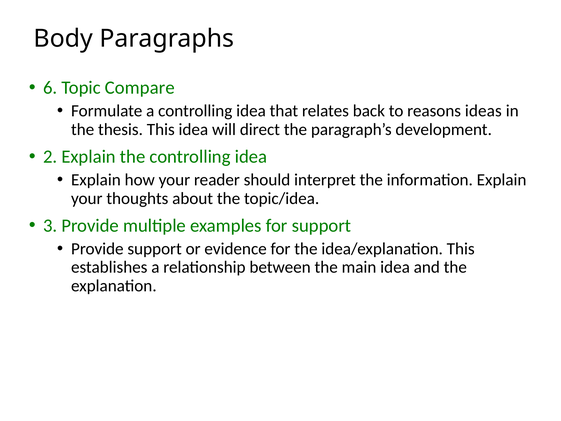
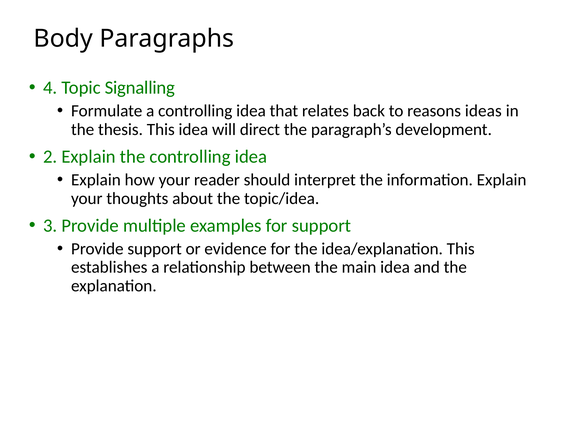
6: 6 -> 4 (50, 88)
Compare: Compare -> Signalling (140, 88)
